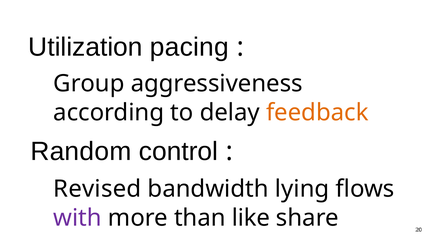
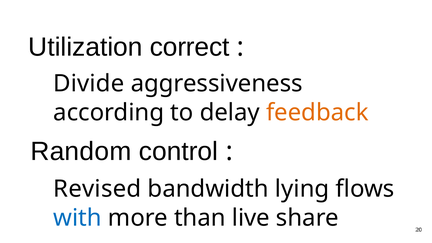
pacing: pacing -> correct (190, 47)
Group: Group -> Divide (89, 84)
with colour: purple -> blue (78, 218)
like: like -> live (251, 218)
